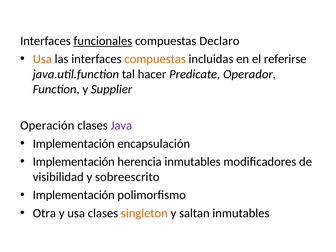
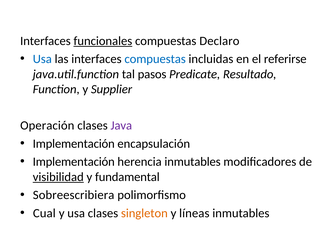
Usa colour: orange -> blue (42, 59)
compuestas colour: orange -> blue (155, 59)
hacer: hacer -> pasos (152, 74)
Operador: Operador -> Resultado (250, 74)
visibilidad underline: none -> present (58, 177)
sobreescrito: sobreescrito -> fundamental (127, 177)
Implementación: Implementación -> Sobreescribiera (74, 195)
Otra: Otra -> Cual (44, 213)
saltan: saltan -> líneas (194, 213)
